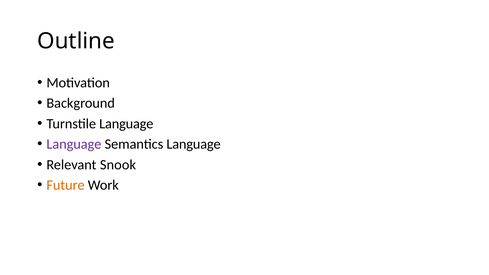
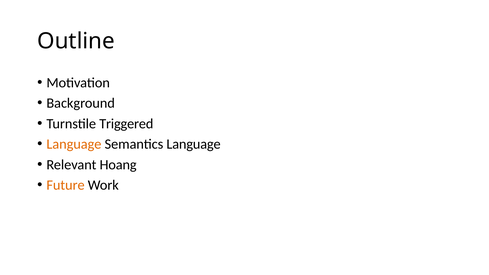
Turnstile Language: Language -> Triggered (126, 124)
Language colour: purple -> orange (74, 144)
Snook: Snook -> Hoang (118, 165)
